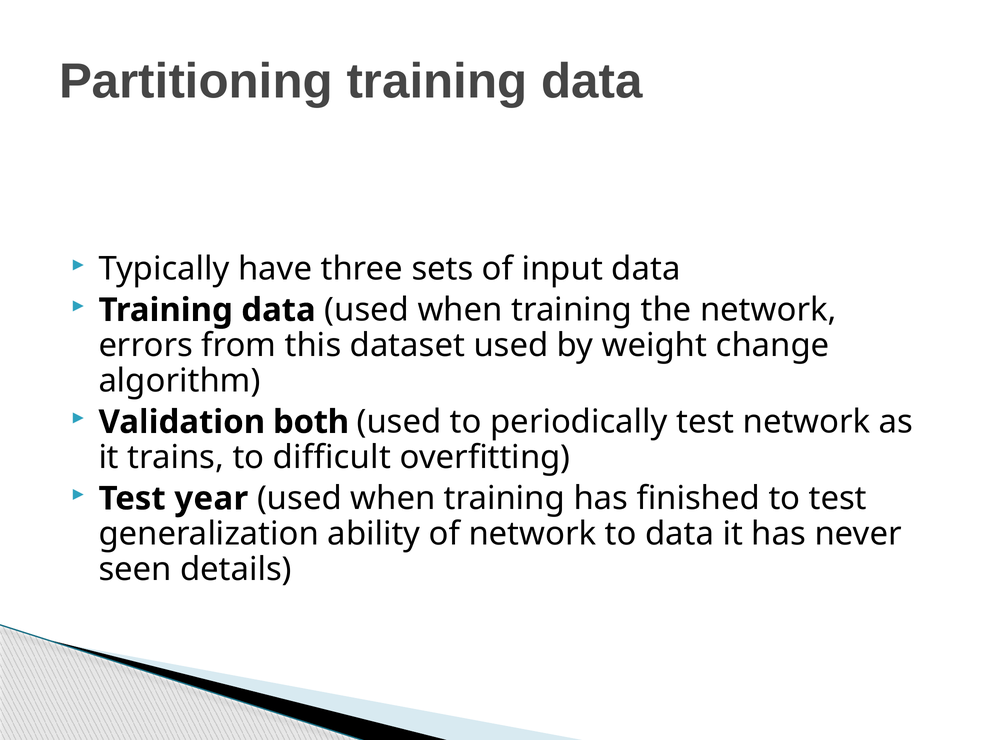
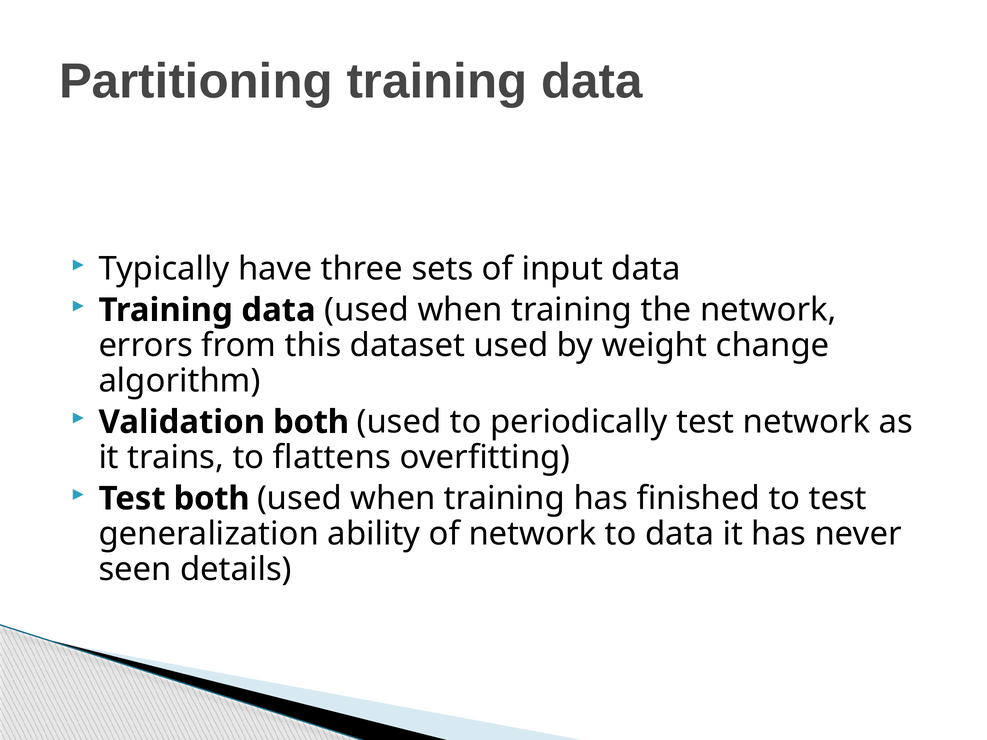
difficult: difficult -> flattens (332, 458)
Test year: year -> both (212, 499)
